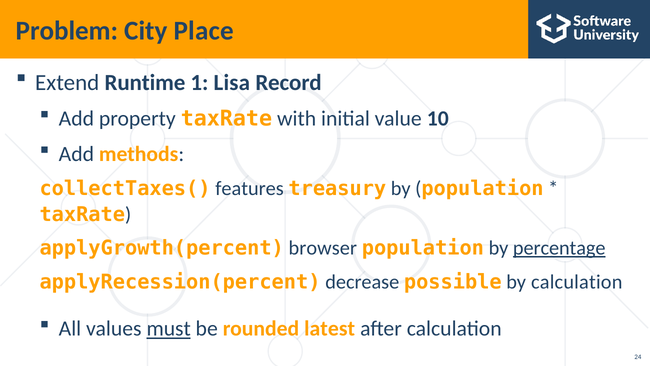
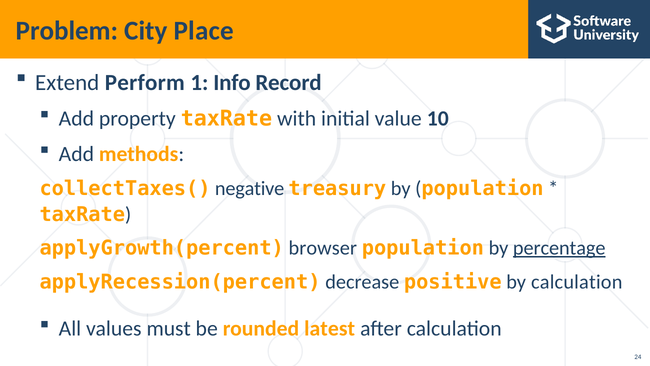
Runtime: Runtime -> Perform (145, 82)
Lisa: Lisa -> Info (232, 82)
features: features -> negative (250, 189)
possible: possible -> positive (453, 282)
must underline: present -> none (169, 328)
